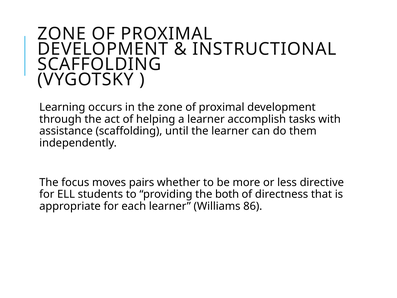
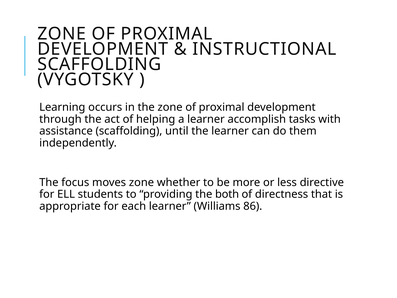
moves pairs: pairs -> zone (141, 182)
